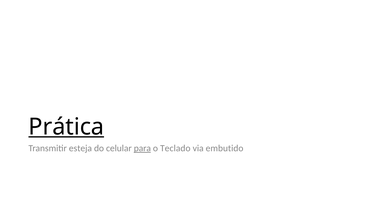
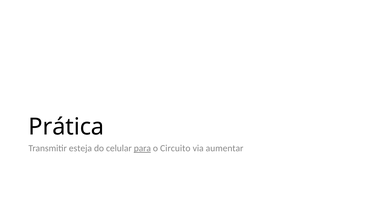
Prática underline: present -> none (66, 126)
Teclado: Teclado -> Circuito (175, 148)
embutido: embutido -> aumentar (225, 148)
